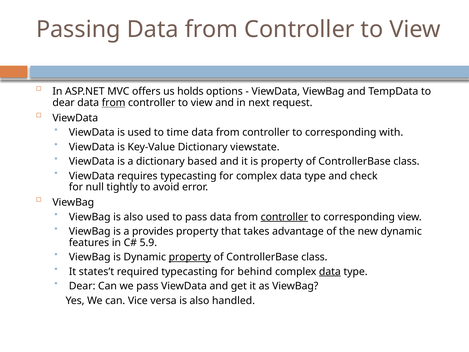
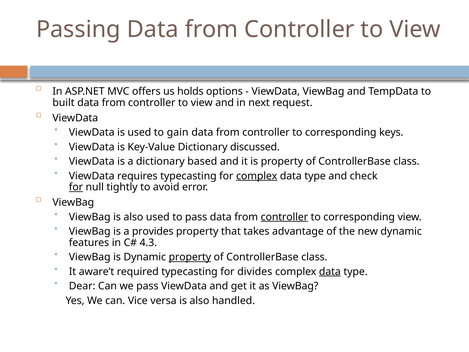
dear: dear -> built (64, 103)
from underline: present -> none (114, 103)
time: time -> gain (178, 132)
with: with -> keys (391, 132)
viewstate: viewstate -> discussed (255, 147)
complex underline: none -> present (257, 176)
for underline: none -> present (76, 187)
5.9: 5.9 -> 4.3 (148, 243)
states’t: states’t -> aware’t (97, 271)
behind: behind -> divides (255, 271)
